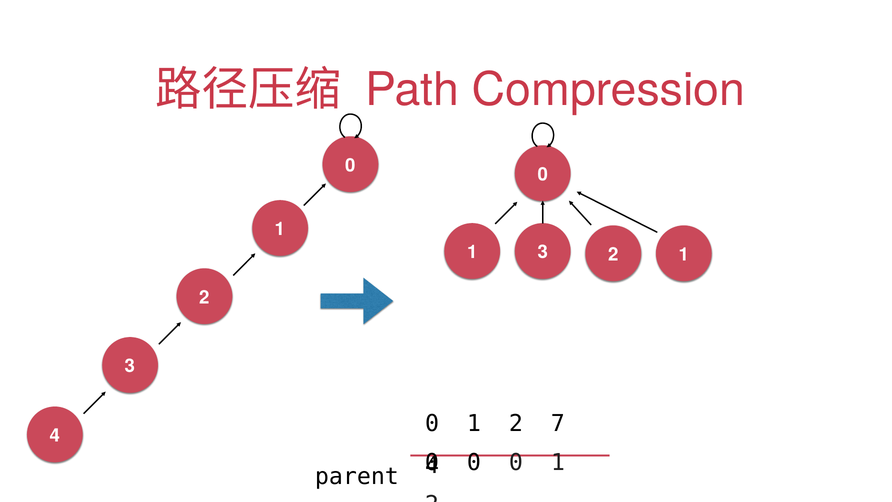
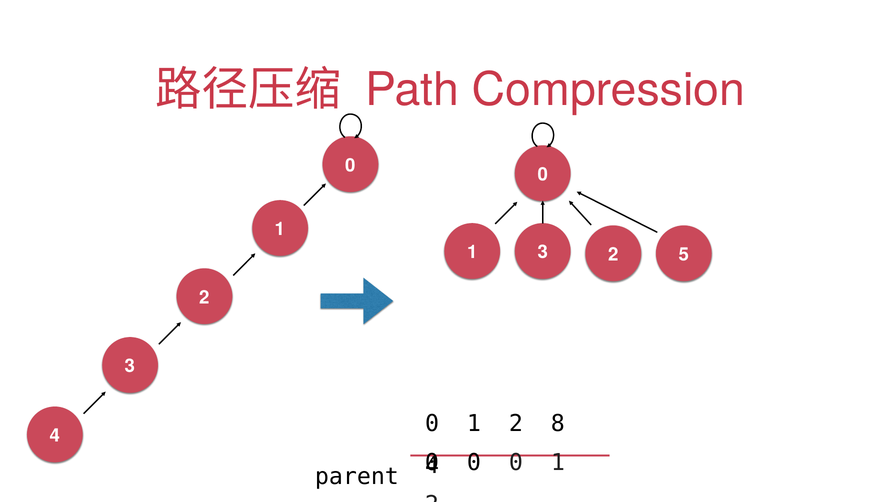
2 1: 1 -> 5 (684, 254)
7: 7 -> 8 (558, 423)
